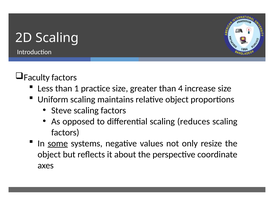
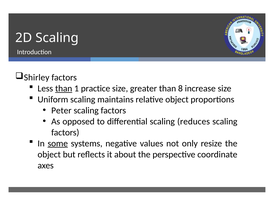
Faculty: Faculty -> Shirley (37, 77)
than underline: none -> present (64, 88)
4: 4 -> 8 (180, 88)
Steve: Steve -> Peter (61, 110)
